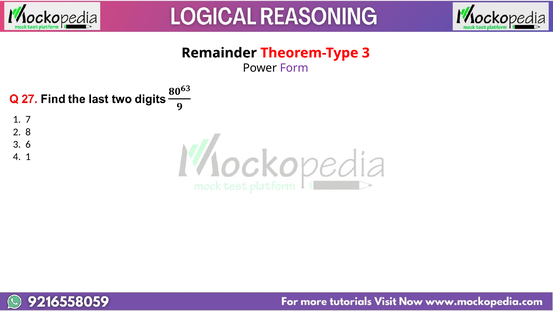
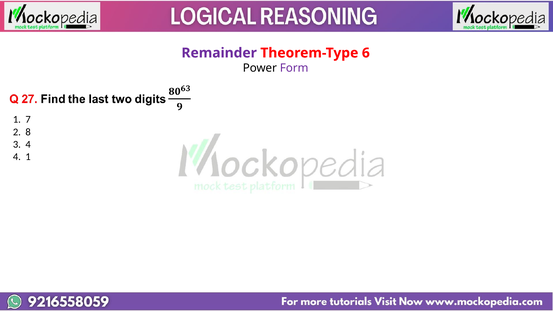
Remainder colour: black -> purple (219, 53)
Theorem-Type 3: 3 -> 6 (366, 53)
3 6: 6 -> 4 (28, 144)
